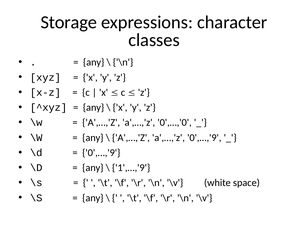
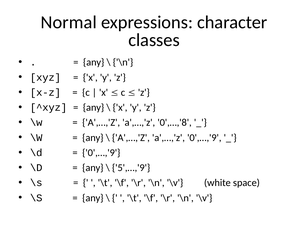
Storage: Storage -> Normal (69, 22)
0',…,'0: 0',…,'0 -> 0',…,'8 (175, 123)
1',…,'9: 1',…,'9 -> 5',…,'9 (131, 168)
